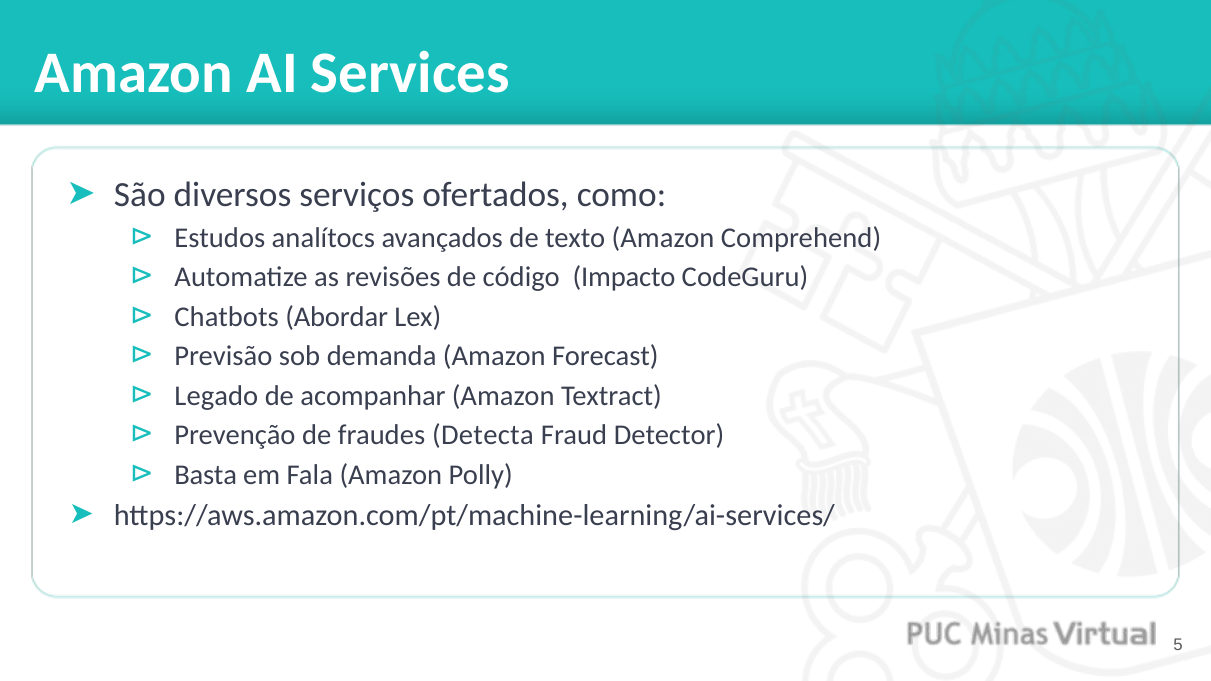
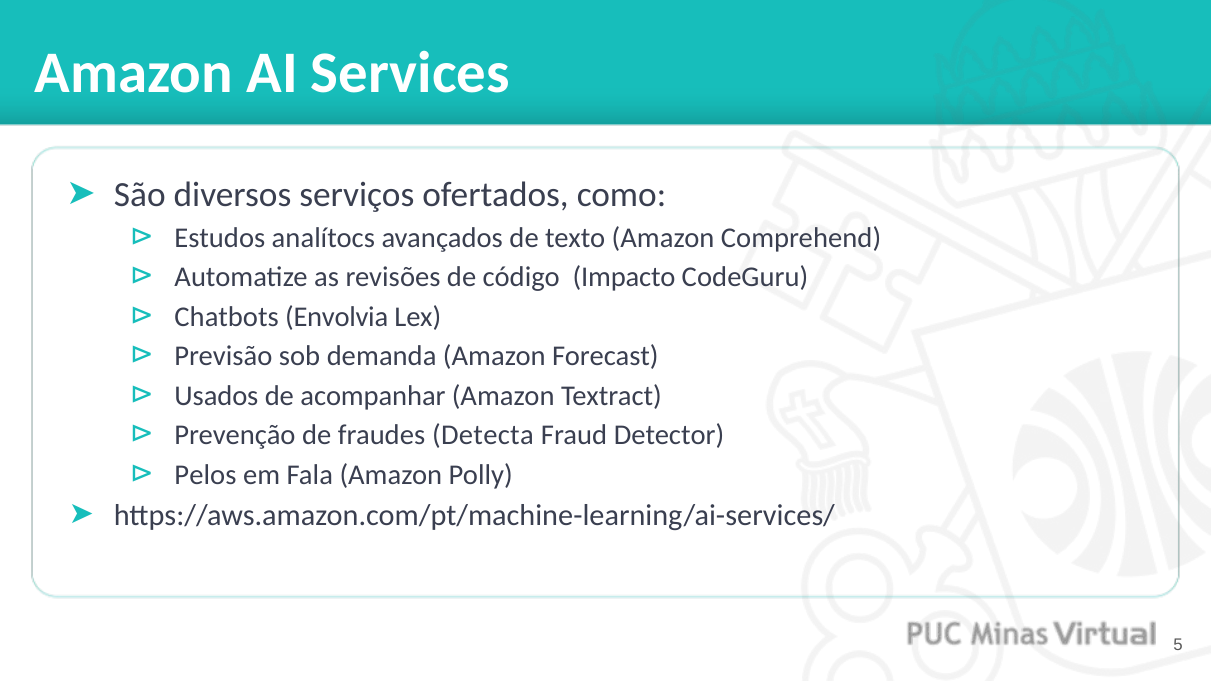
Abordar: Abordar -> Envolvia (337, 317)
Legado: Legado -> Usados (216, 396)
Basta: Basta -> Pelos (206, 475)
